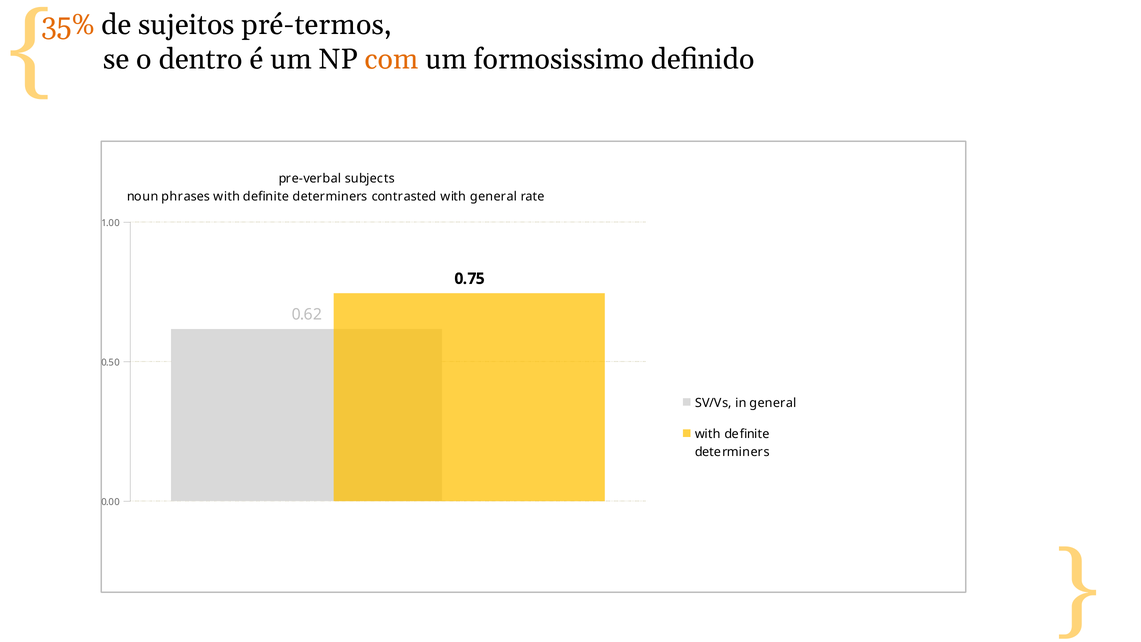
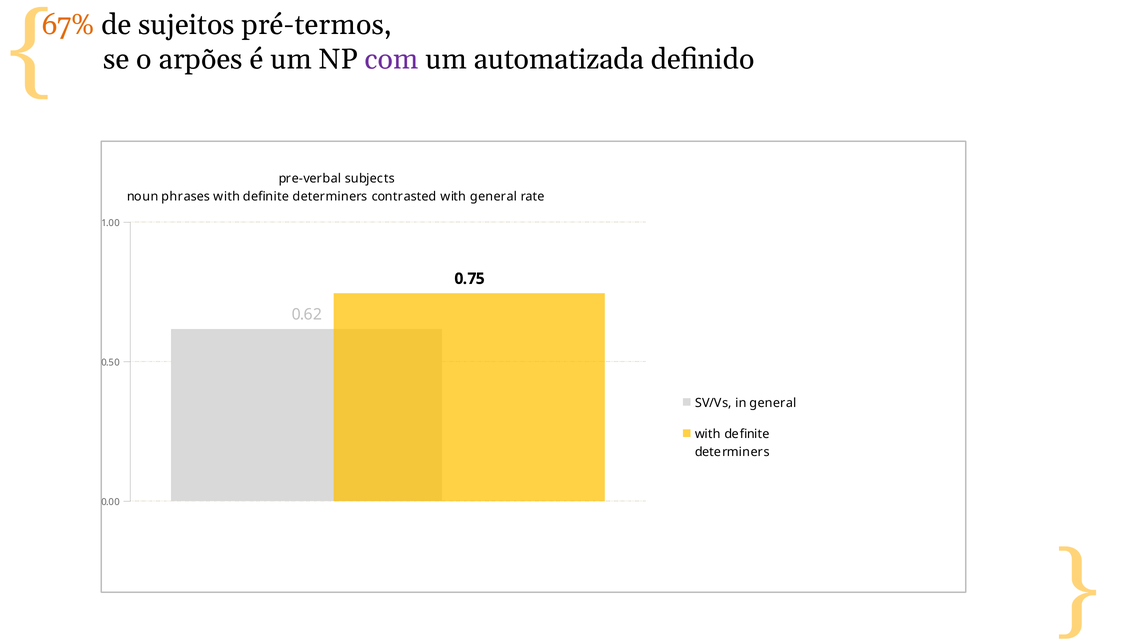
35%: 35% -> 67% (68, 25)
dentro: dentro -> arpões (201, 59)
com colour: orange -> purple (392, 59)
formosissimo: formosissimo -> automatizada (559, 59)
